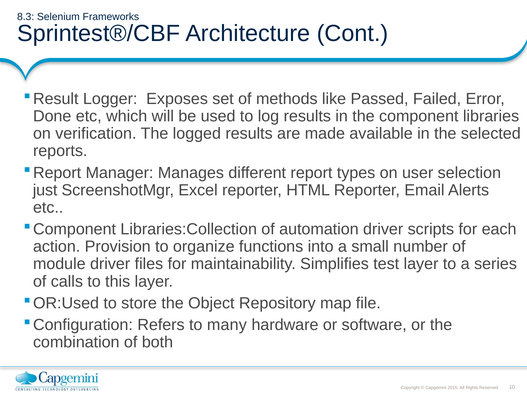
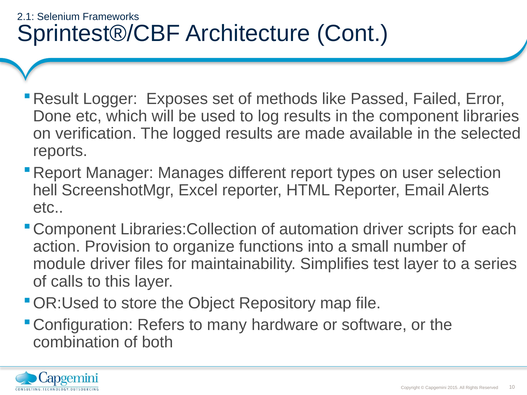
8.3: 8.3 -> 2.1 (26, 17)
just: just -> hell (45, 190)
